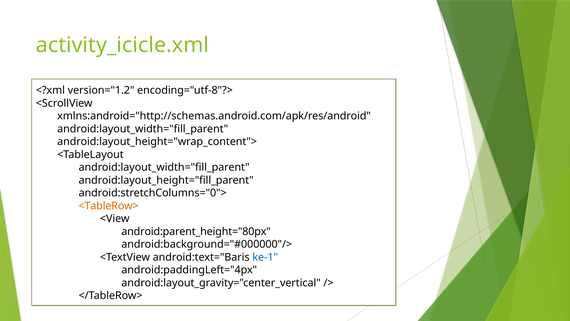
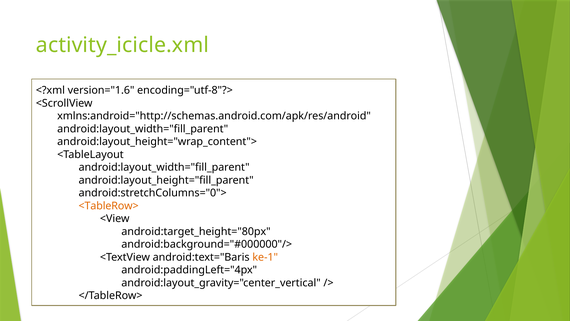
version="1.2: version="1.2 -> version="1.6 (101, 90)
android:parent_height="80px: android:parent_height="80px -> android:target_height="80px (196, 231)
ke-1 colour: blue -> orange (265, 257)
